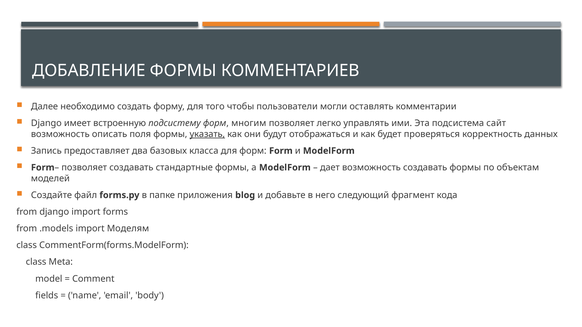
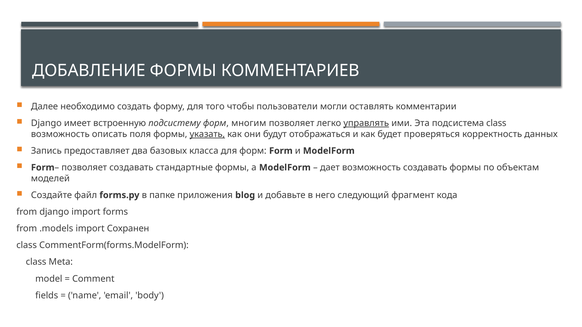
управлять underline: none -> present (366, 123)
подсистема сайт: сайт -> class (496, 123)
Моделям: Моделям -> Сохранен (128, 229)
